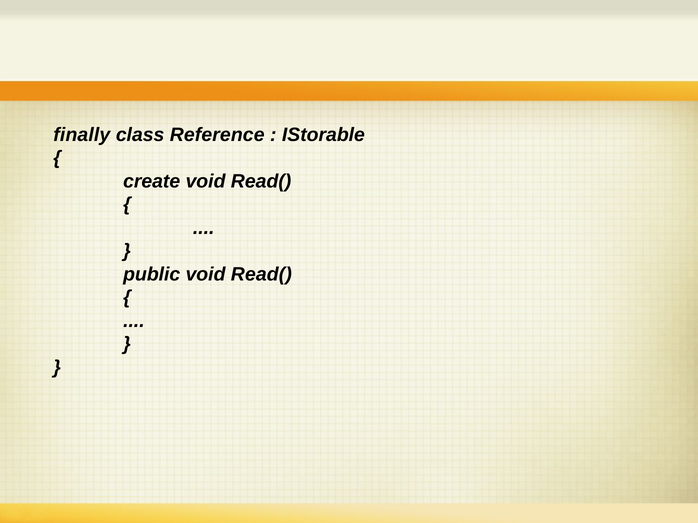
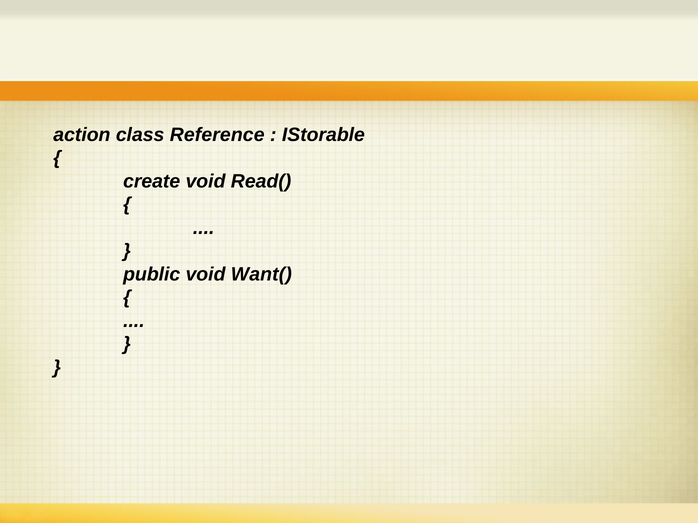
finally: finally -> action (82, 135)
public void Read(: Read( -> Want( (261, 275)
